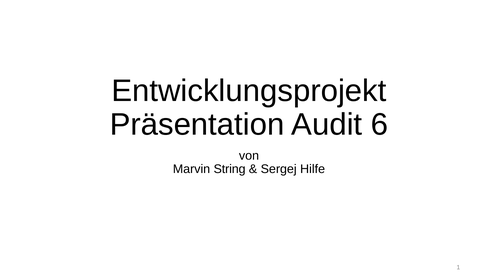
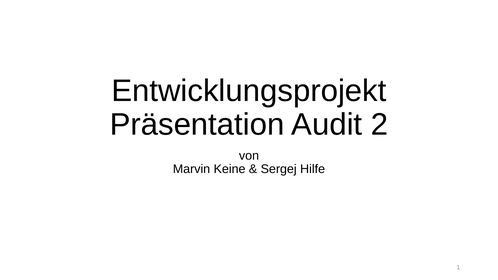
6: 6 -> 2 (379, 124)
String: String -> Keine (230, 169)
